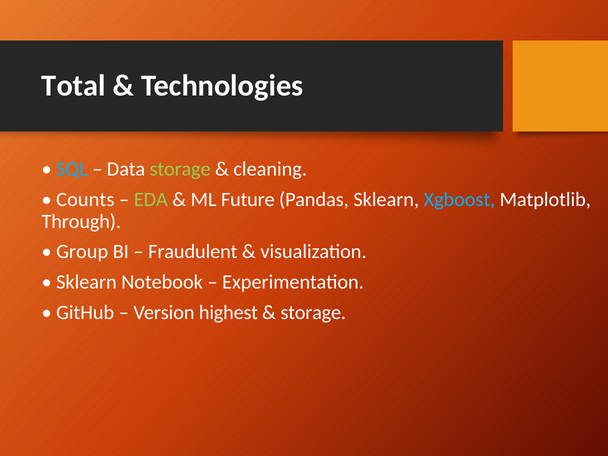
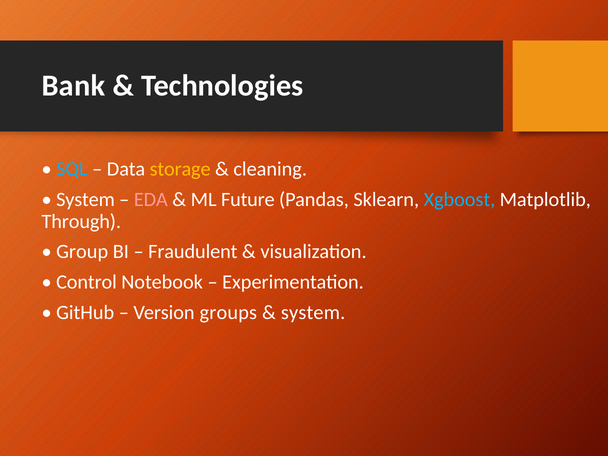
Total: Total -> Bank (74, 86)
storage colour: light green -> yellow (180, 169)
Counts: Counts -> System (85, 200)
EDA colour: light green -> pink (151, 200)
Sklearn: Sklearn -> Control (86, 282)
highest: highest -> groups (228, 312)
storage: storage -> system (313, 312)
